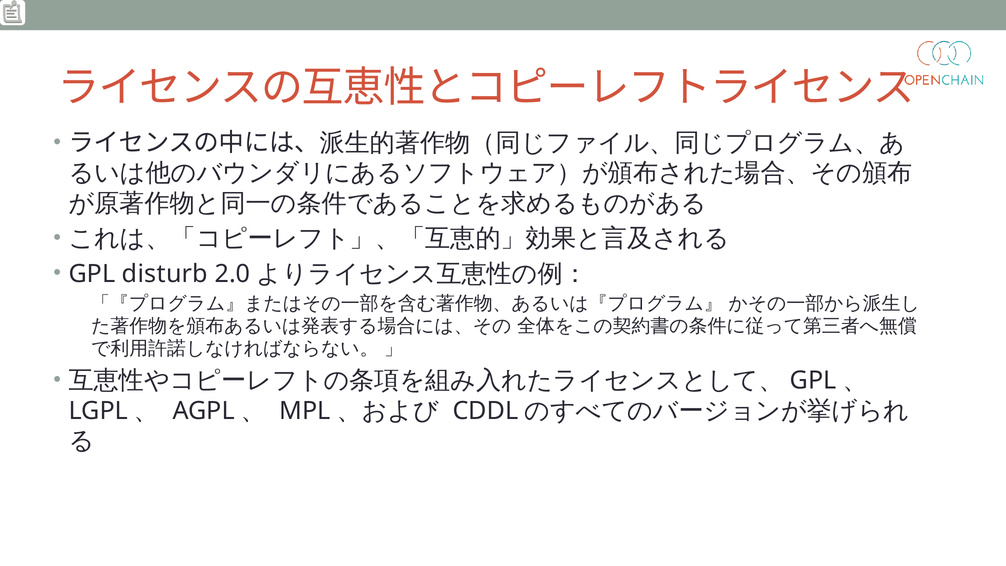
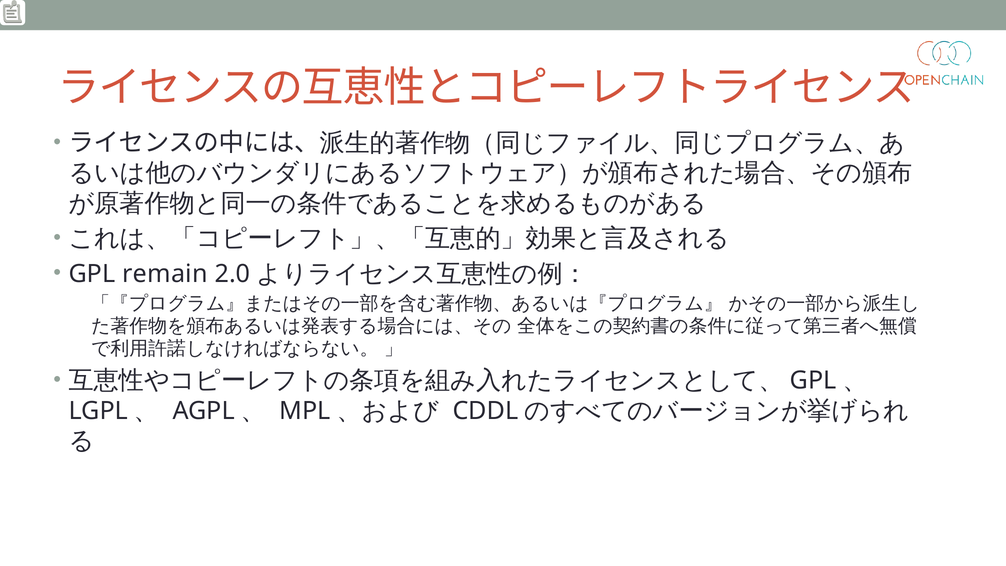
disturb: disturb -> remain (165, 274)
